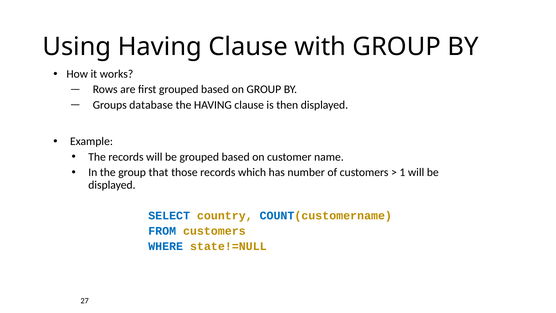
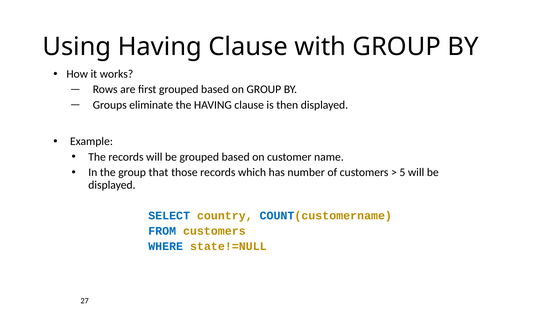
database: database -> eliminate (151, 105)
1: 1 -> 5 (402, 172)
